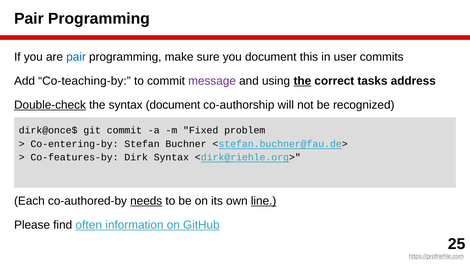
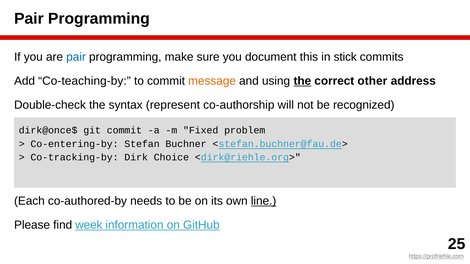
user: user -> stick (345, 57)
message colour: purple -> orange (212, 81)
tasks: tasks -> other (372, 81)
Double-check underline: present -> none (50, 105)
syntax document: document -> represent (173, 105)
Co-features-by: Co-features-by -> Co-tracking-by (75, 158)
Dirk Syntax: Syntax -> Choice (171, 158)
needs underline: present -> none (146, 201)
often: often -> week (89, 225)
